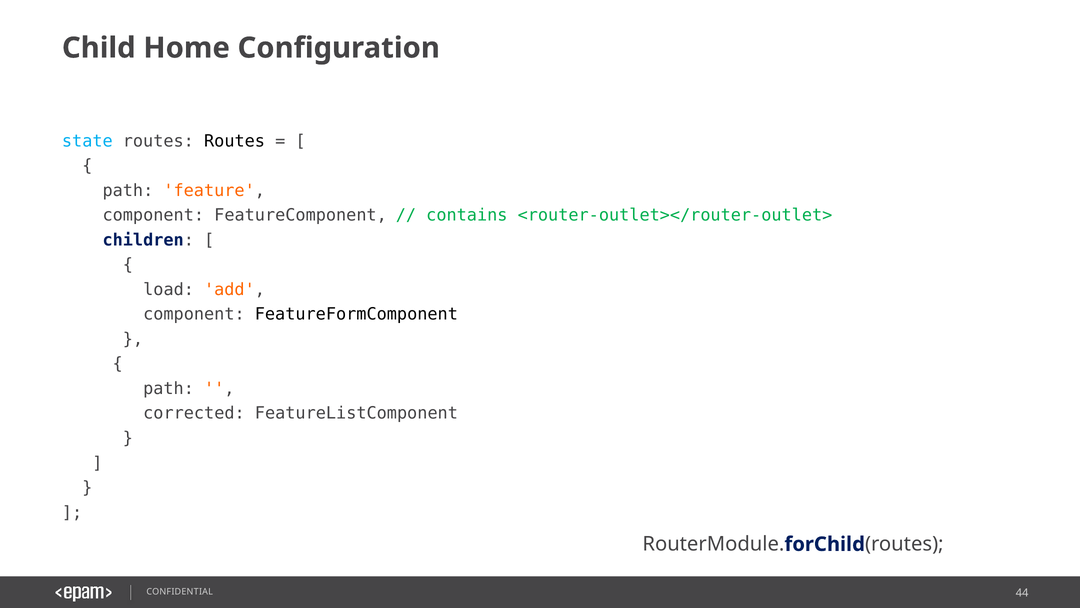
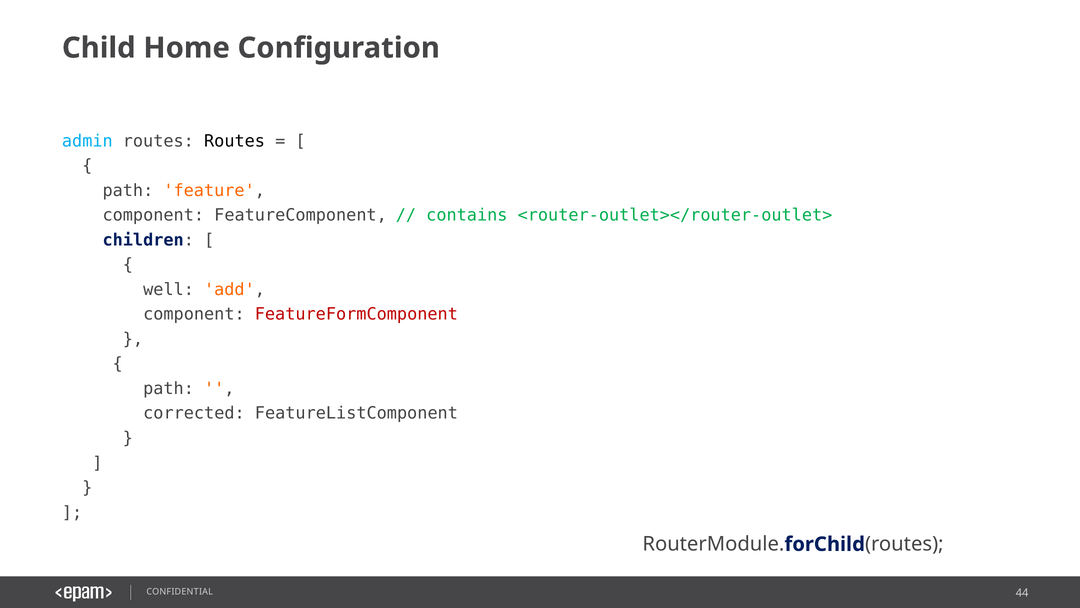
state: state -> admin (87, 141)
load: load -> well (169, 289)
FeatureFormComponent colour: black -> red (356, 314)
